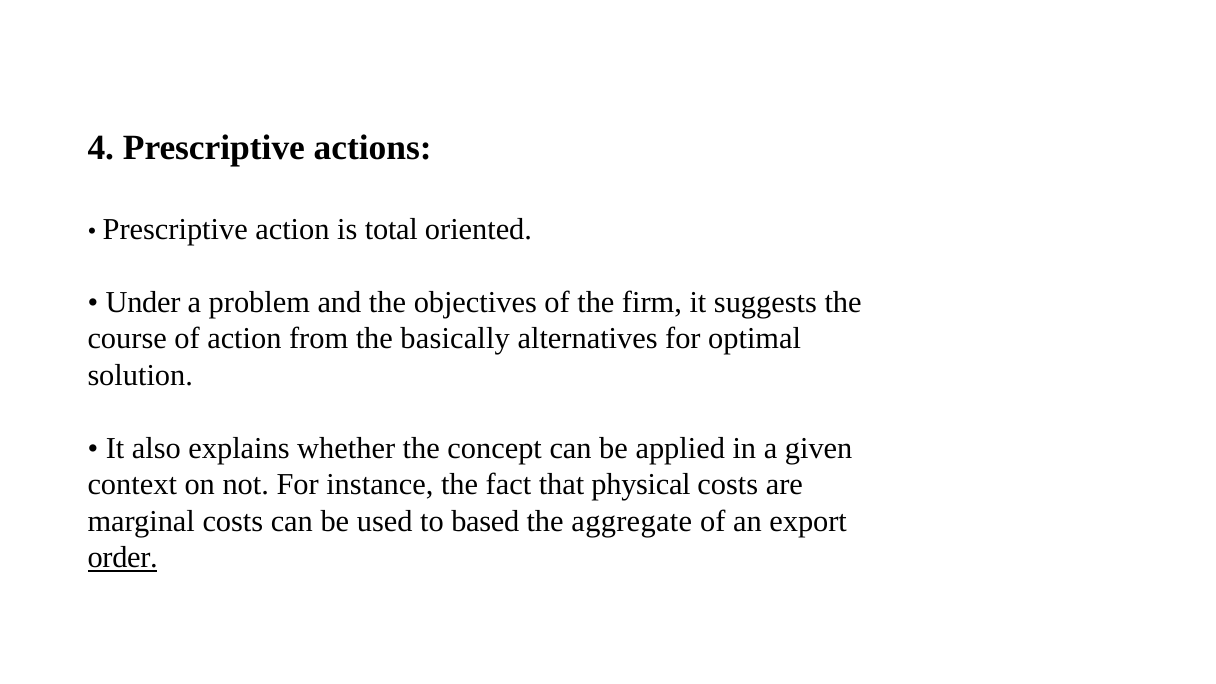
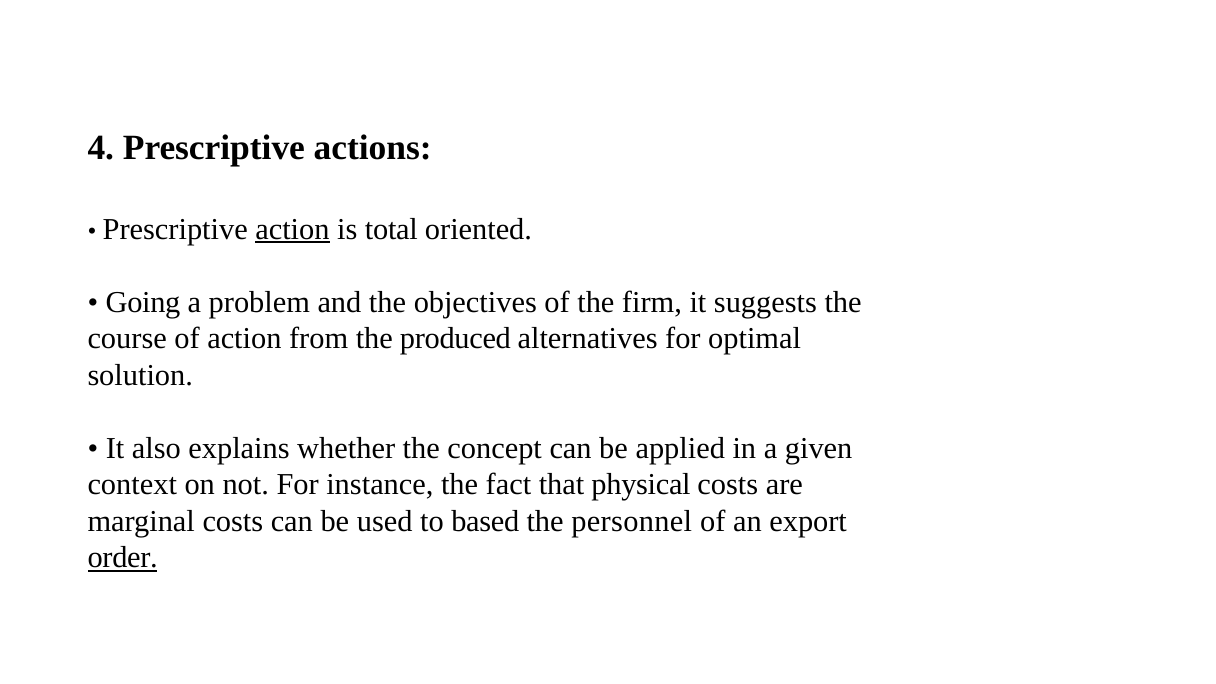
action underline: none -> present (292, 229)
Under: Under -> Going (143, 302)
basically: basically -> produced (455, 339)
aggregate: aggregate -> personnel (632, 521)
